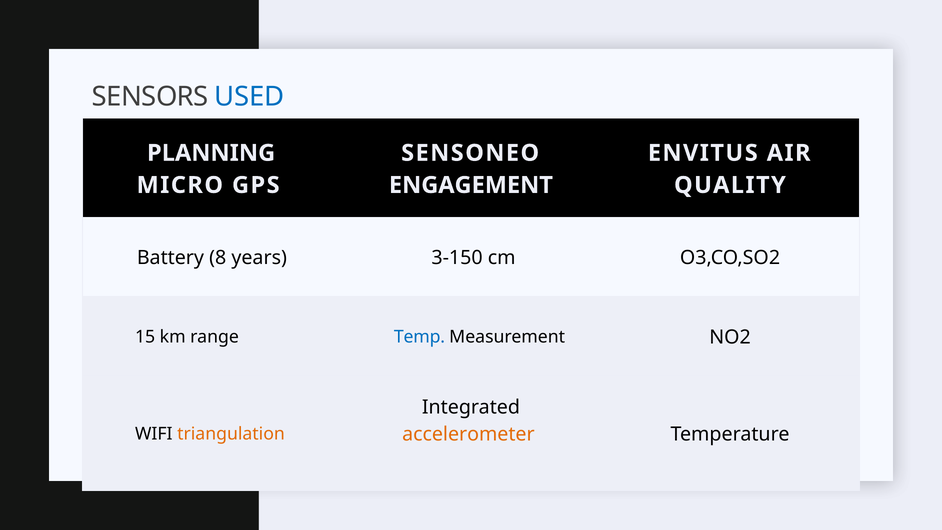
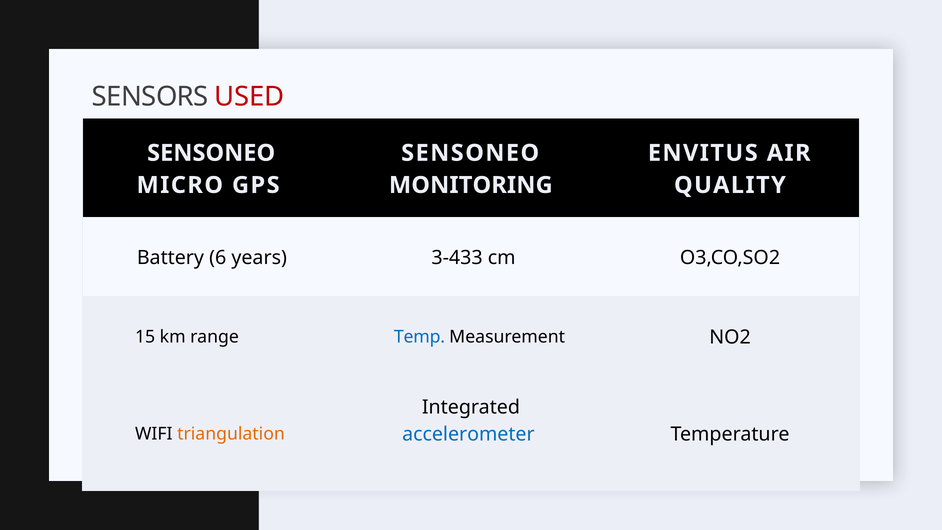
USED colour: blue -> red (249, 97)
PLANNING: PLANNING -> SENSONEO (211, 153)
ENGAGEMENT: ENGAGEMENT -> MONITORING (471, 185)
8: 8 -> 6 (218, 258)
3-150: 3-150 -> 3-433 (457, 258)
accelerometer colour: orange -> blue (468, 434)
